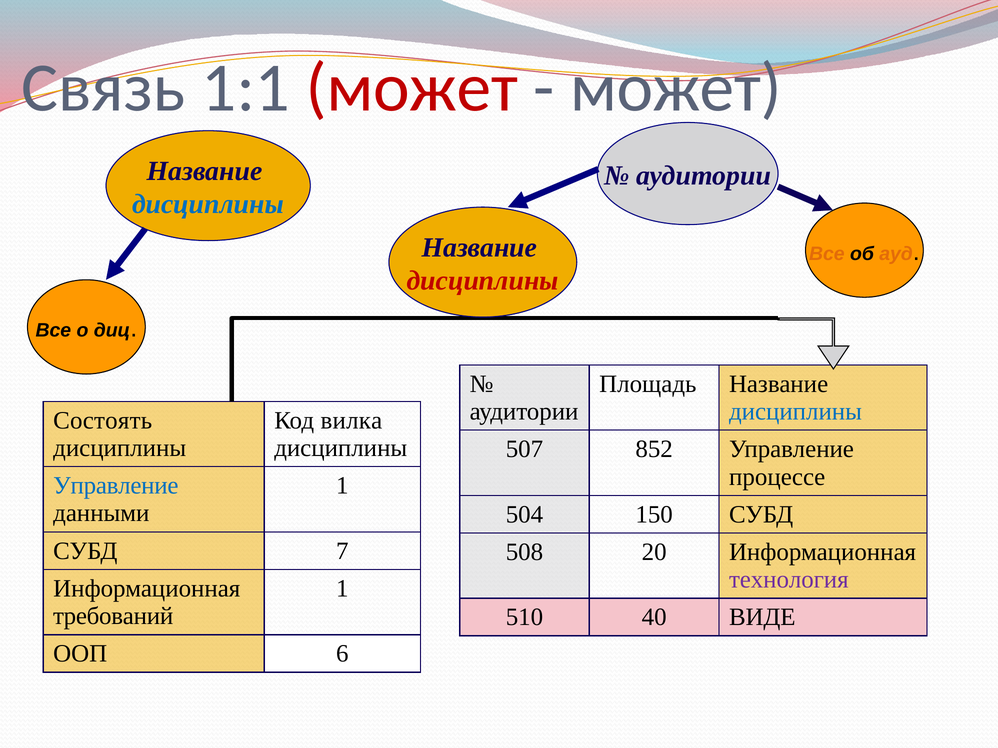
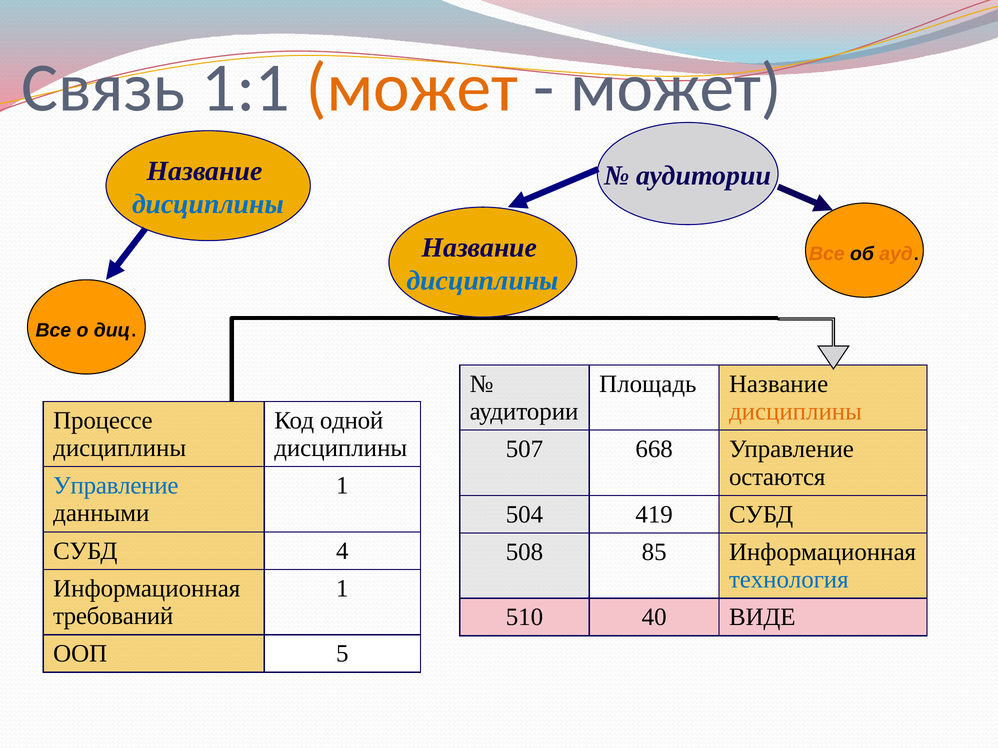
может colour: red -> orange (412, 88)
дисциплины colour: red -> blue (483, 281)
дисциплины colour: blue -> orange (795, 412)
Состоять: Состоять -> Процессе (103, 421)
вилка: вилка -> одной (352, 421)
852: 852 -> 668 (654, 449)
процессе: процессе -> остаются (777, 477)
150: 150 -> 419 (654, 515)
7: 7 -> 4 (342, 551)
20: 20 -> 85 (654, 552)
технология colour: purple -> blue (789, 580)
6: 6 -> 5 (342, 654)
